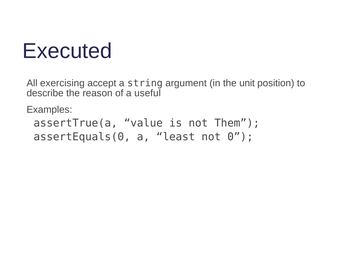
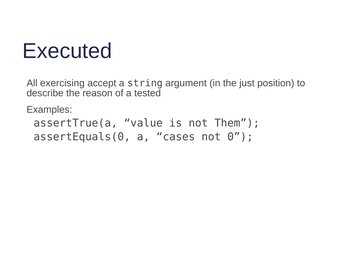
unit: unit -> just (247, 83)
useful: useful -> tested (148, 93)
least: least -> cases (176, 137)
